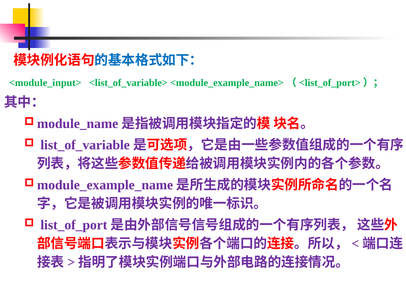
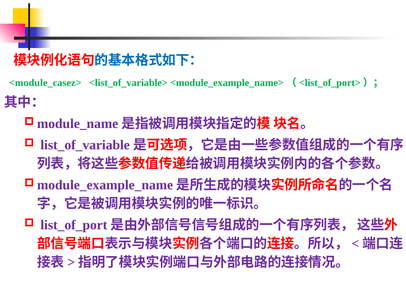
<module_input>: <module_input> -> <module_casez> (45, 83)
